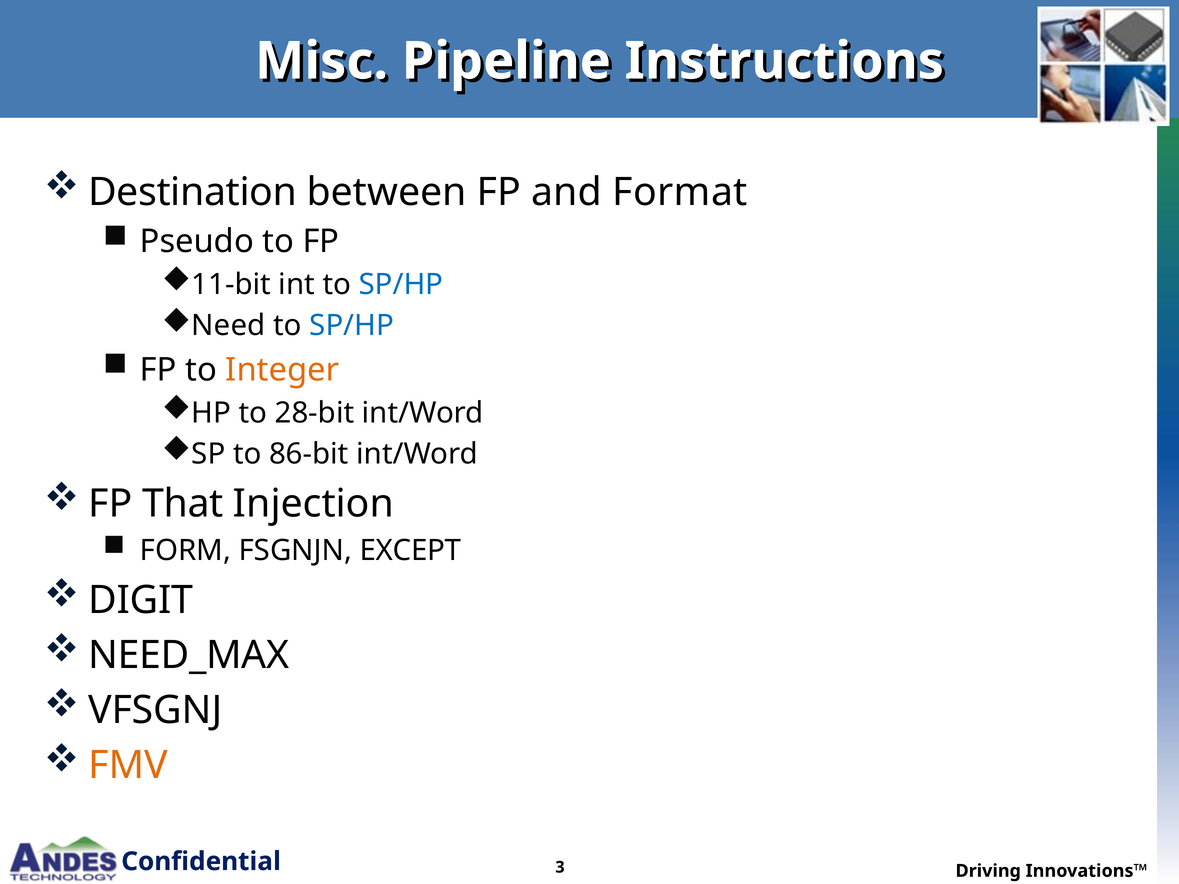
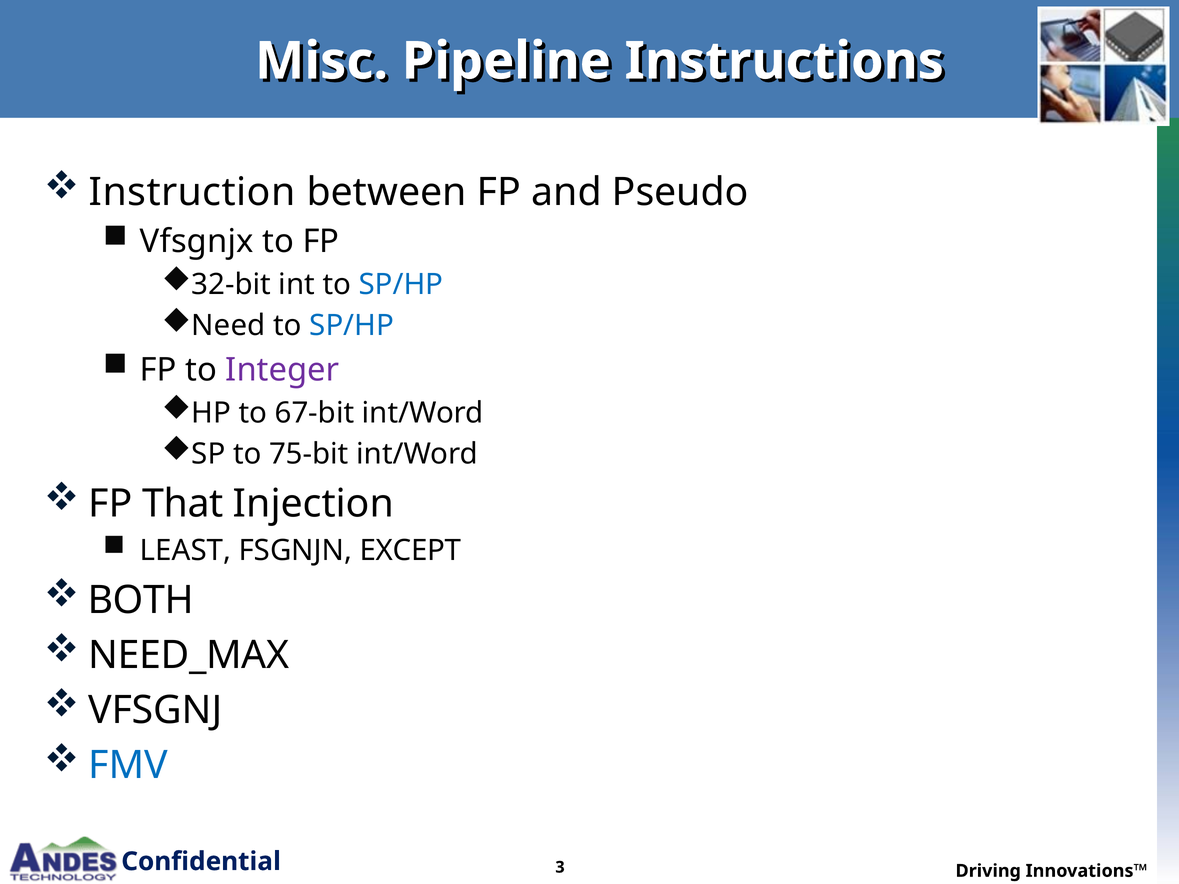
Destination: Destination -> Instruction (192, 192)
Format: Format -> Pseudo (680, 192)
Pseudo: Pseudo -> Vfsgnjx (197, 242)
11-bit: 11-bit -> 32-bit (231, 285)
Integer colour: orange -> purple (282, 370)
28-bit: 28-bit -> 67-bit (314, 413)
86-bit: 86-bit -> 75-bit (309, 454)
FORM: FORM -> LEAST (185, 550)
DIGIT: DIGIT -> BOTH (141, 600)
FMV colour: orange -> blue (128, 765)
